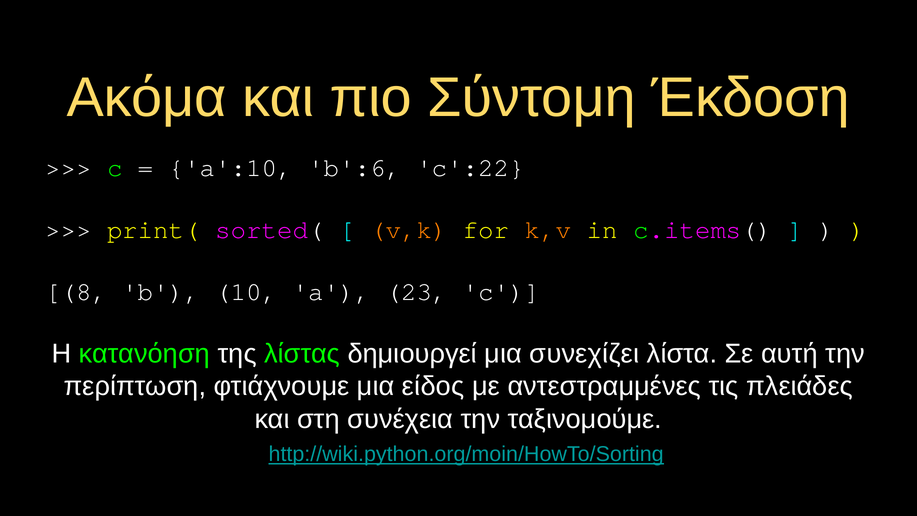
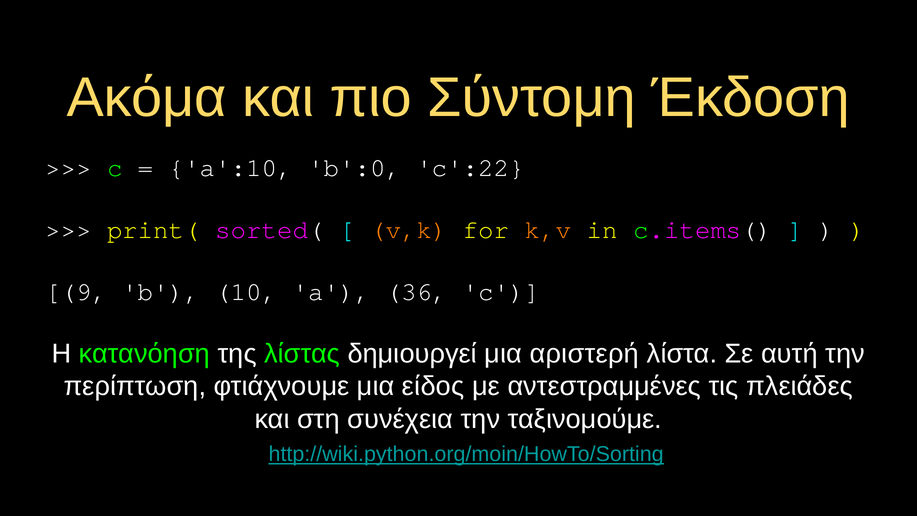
b':6: b':6 -> b':0 (355, 168)
8: 8 -> 9 (76, 291)
23: 23 -> 36 (417, 291)
συνεχίζει: συνεχίζει -> αριστερή (584, 354)
